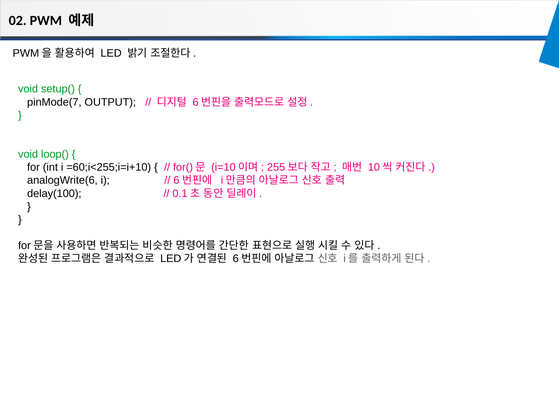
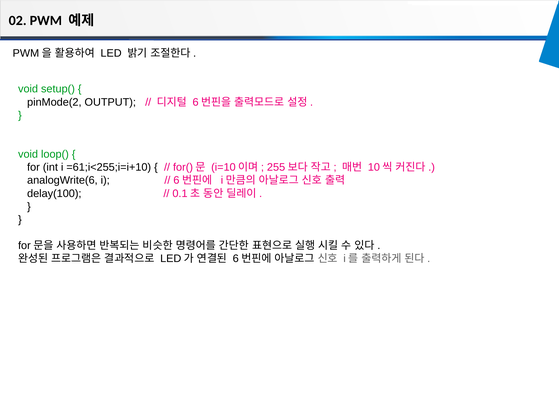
pinMode(7: pinMode(7 -> pinMode(2 (54, 102)
=60;i<255;i=i+10: =60;i<255;i=i+10 -> =61;i<255;i=i+10 (109, 167)
